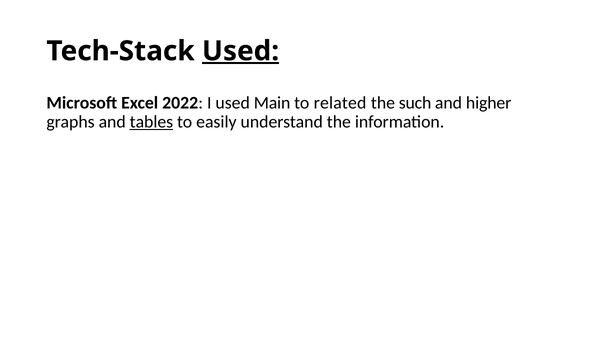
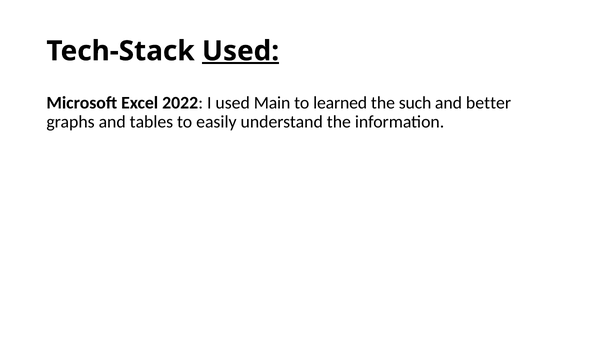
related: related -> learned (340, 103)
higher: higher -> better (489, 103)
tables underline: present -> none (151, 122)
